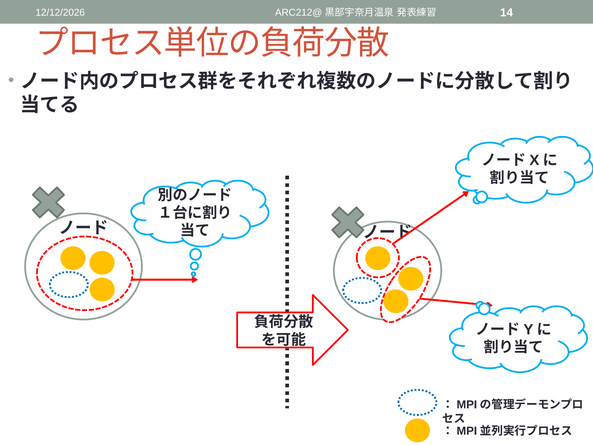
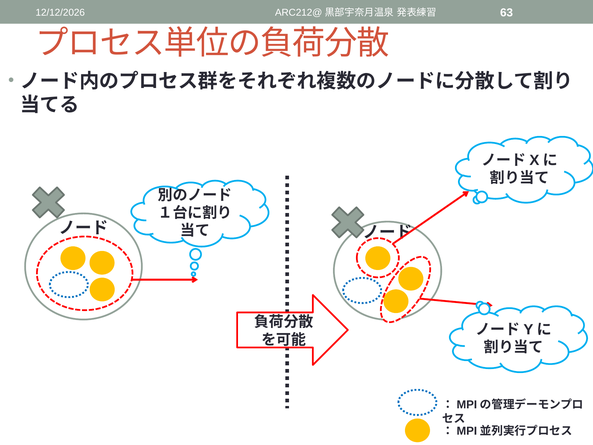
14: 14 -> 63 (507, 13)
